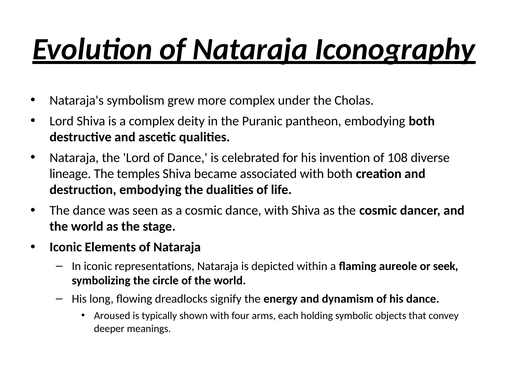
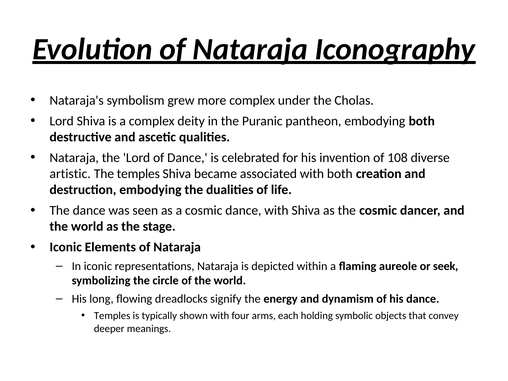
lineage: lineage -> artistic (70, 174)
Aroused: Aroused -> Temples (112, 316)
